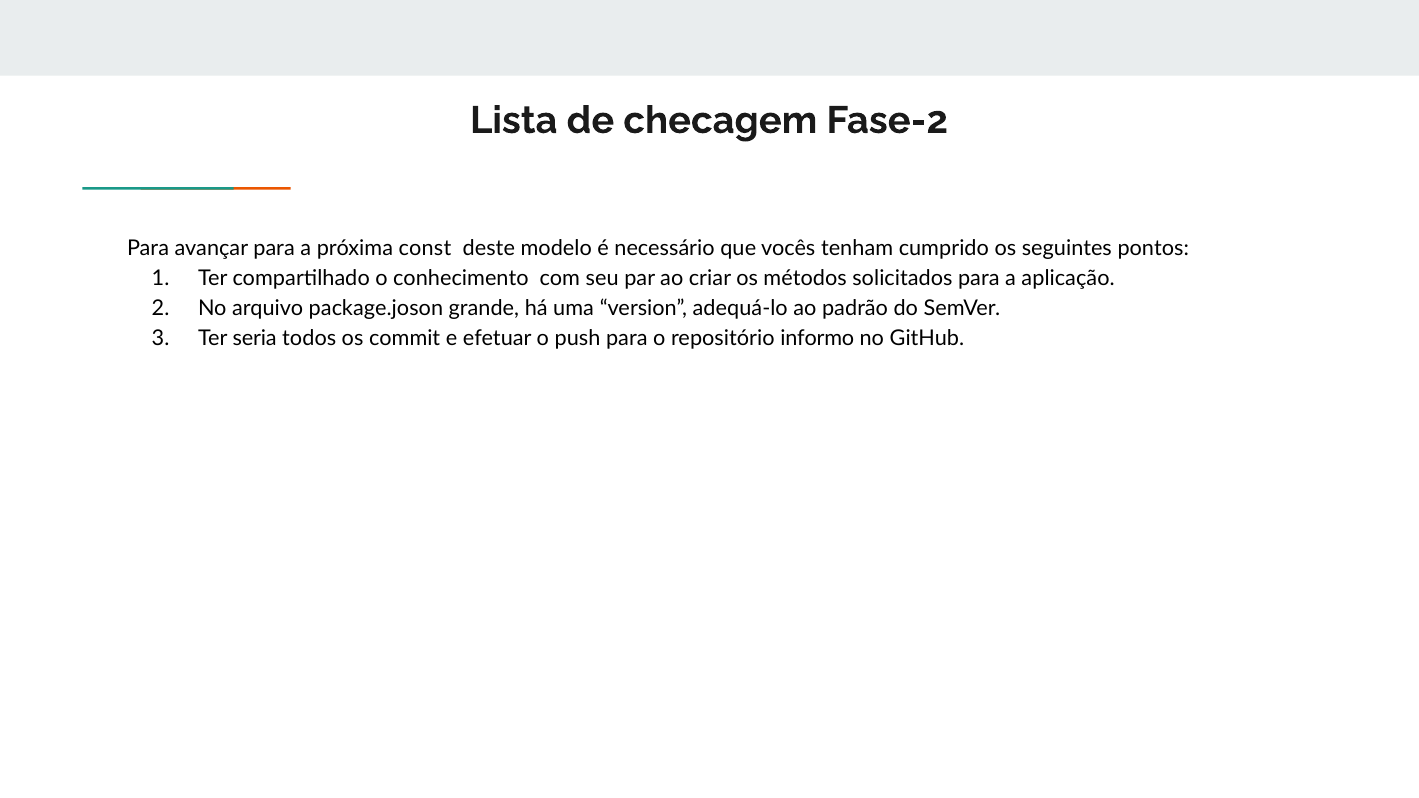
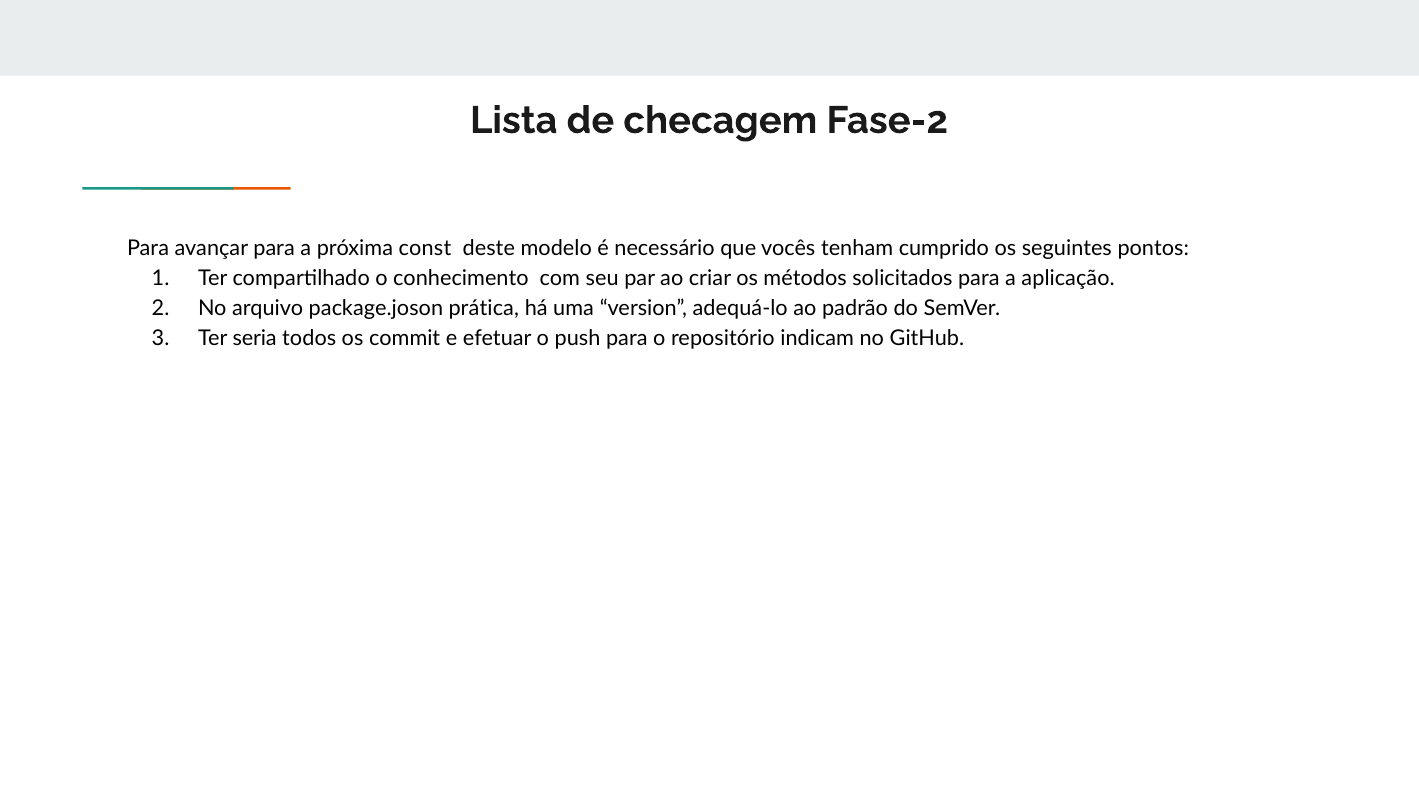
grande: grande -> prática (484, 308)
informo: informo -> indicam (817, 338)
